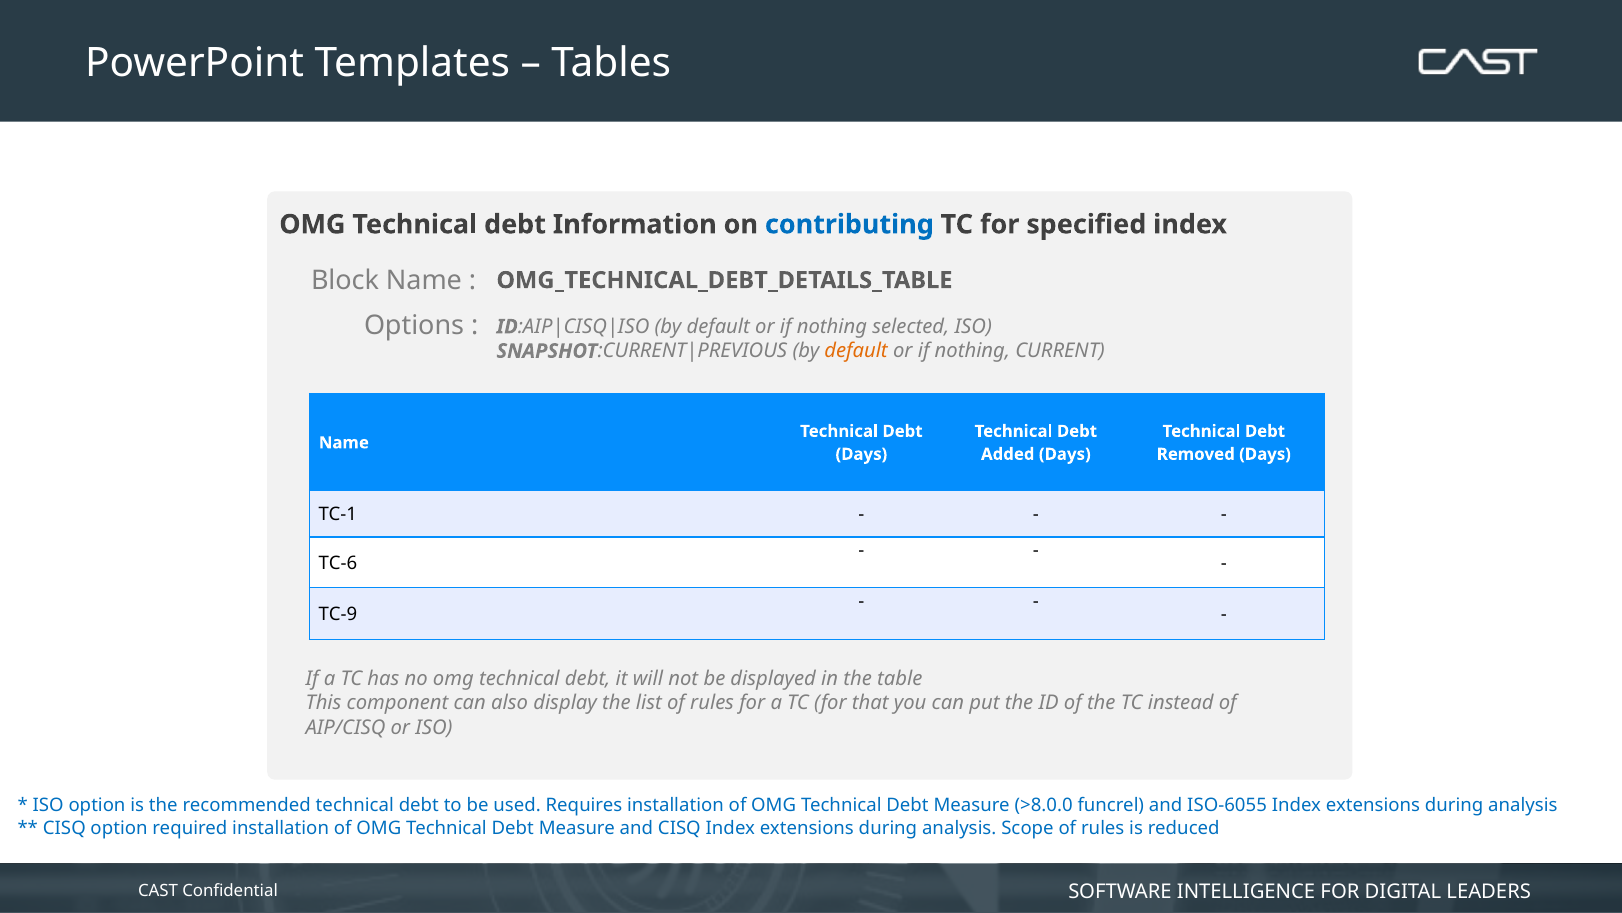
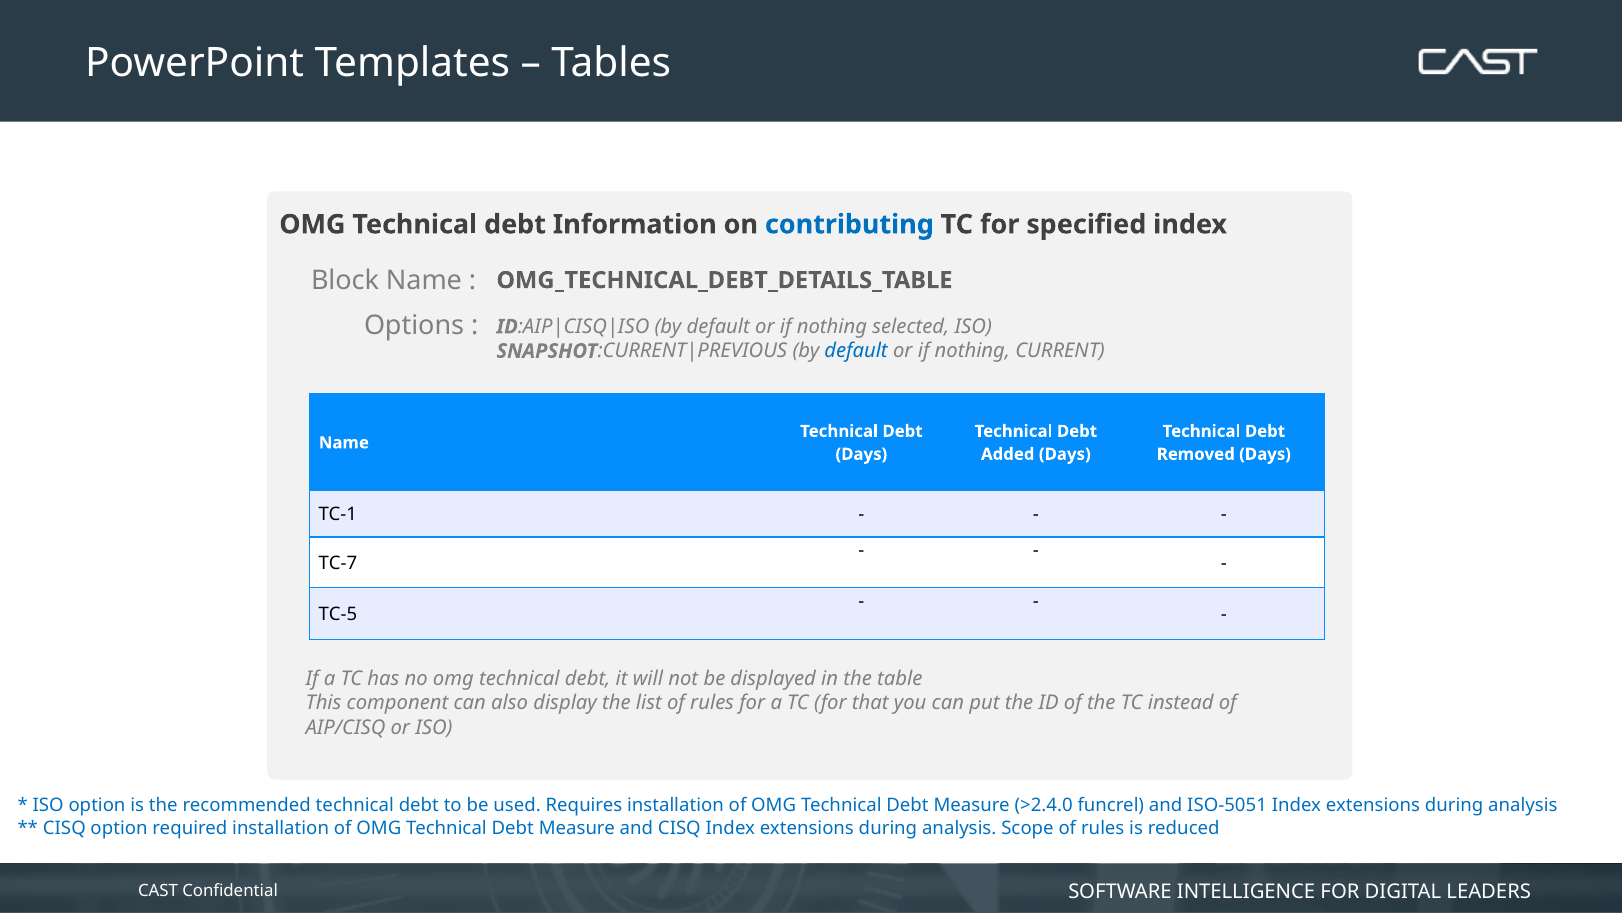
default colour: orange -> blue (856, 351)
TC-6: TC-6 -> TC-7 (338, 563)
TC-9: TC-9 -> TC-5 (338, 614)
>8.0.0: >8.0.0 -> >2.4.0 (1044, 805)
ISO-6055: ISO-6055 -> ISO-5051 (1227, 805)
